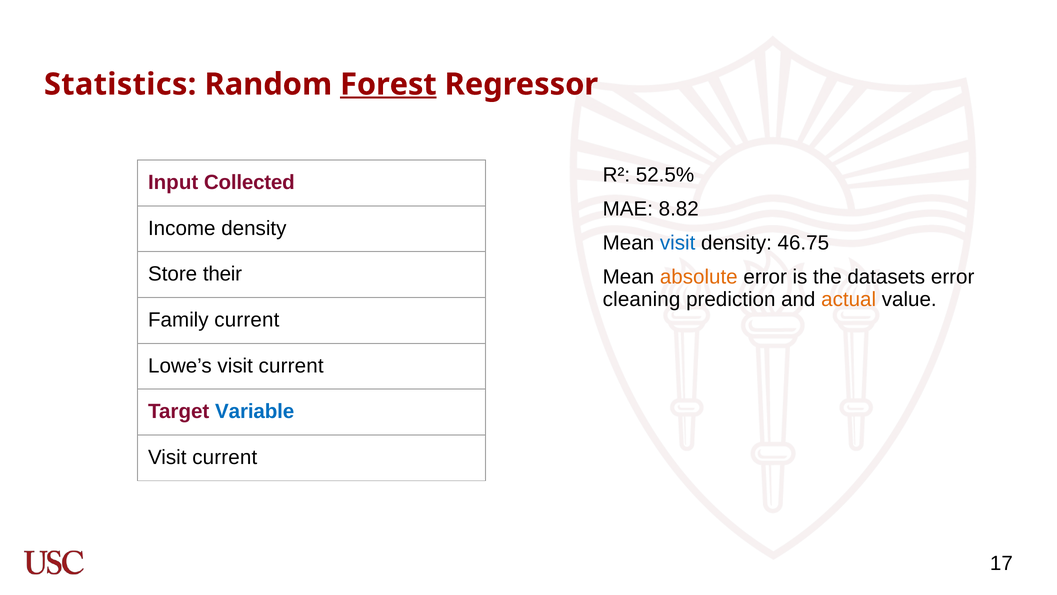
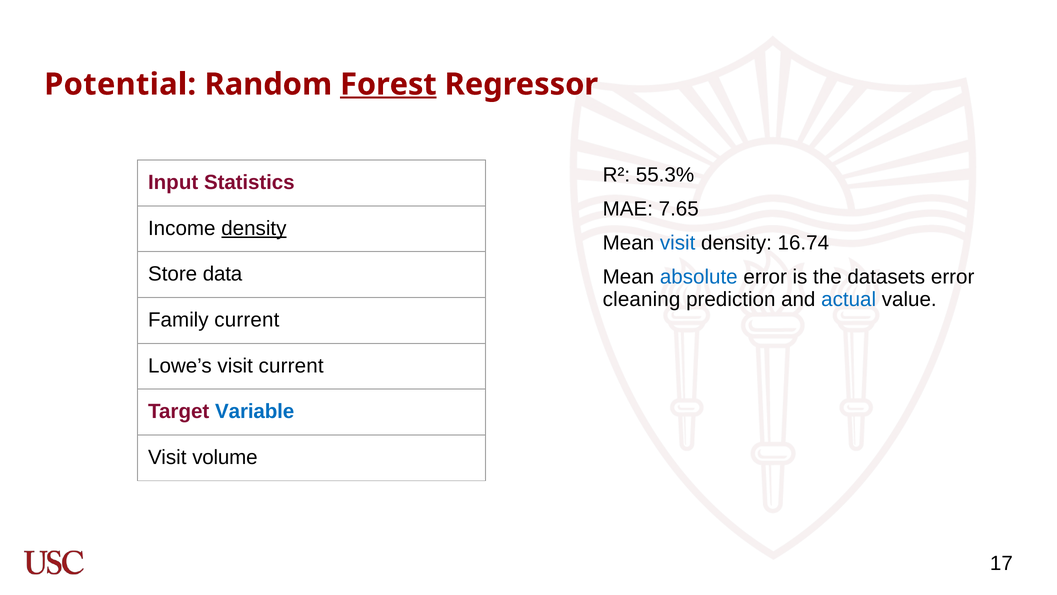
Statistics: Statistics -> Potential (120, 84)
52.5%: 52.5% -> 55.3% (665, 175)
Collected: Collected -> Statistics (249, 182)
8.82: 8.82 -> 7.65 (679, 209)
density underline: none -> present (254, 228)
46.75: 46.75 -> 16.74 (803, 243)
their: their -> data (223, 274)
absolute colour: orange -> blue (699, 277)
actual colour: orange -> blue (849, 299)
current: current -> volume (225, 457)
